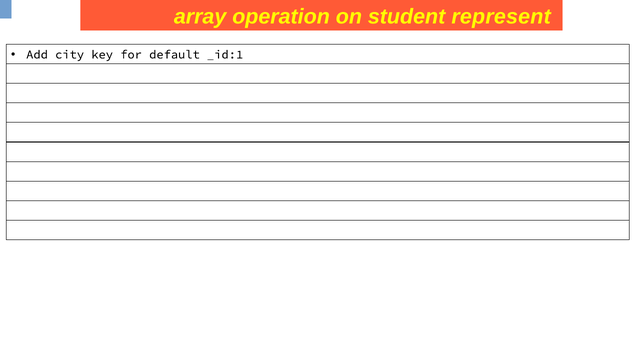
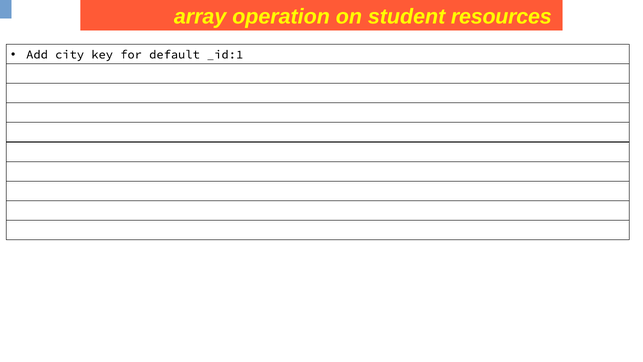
represent: represent -> resources (501, 17)
